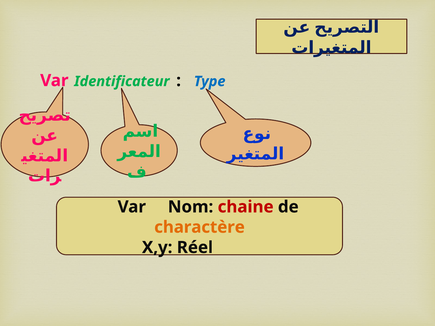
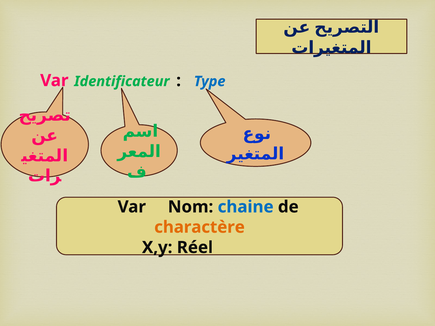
chaine colour: red -> blue (246, 207)
